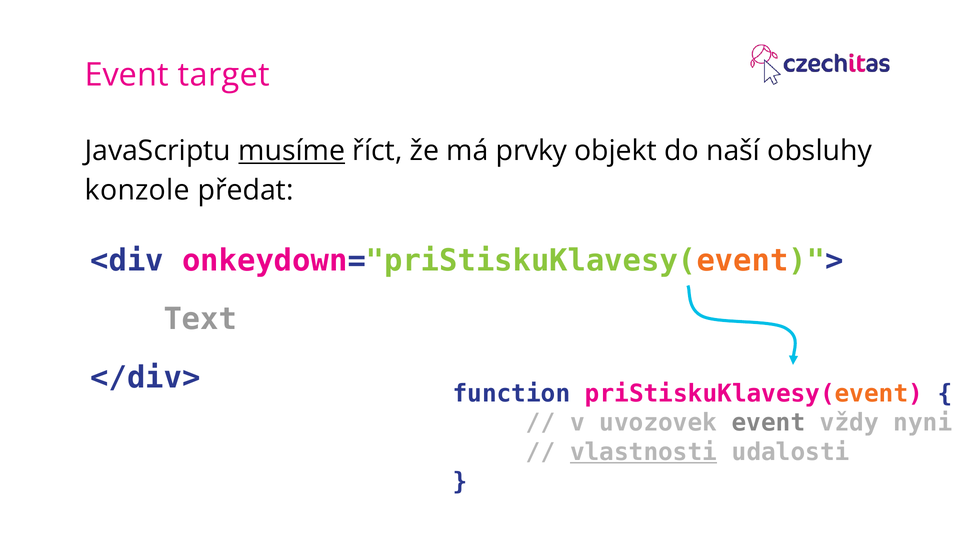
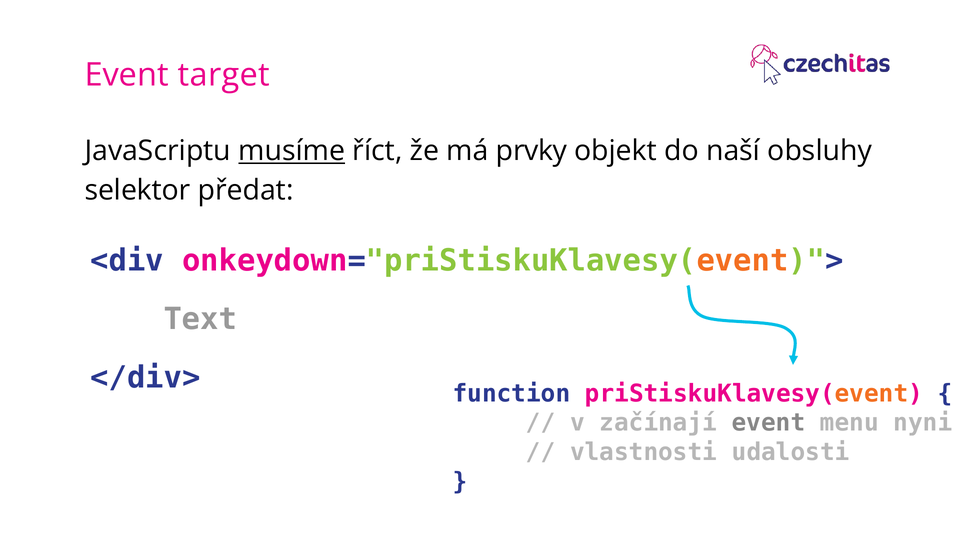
konzole: konzole -> selektor (138, 190)
uvozovek: uvozovek -> začínají (658, 422)
vždy: vždy -> menu (849, 422)
vlastnosti underline: present -> none (644, 452)
